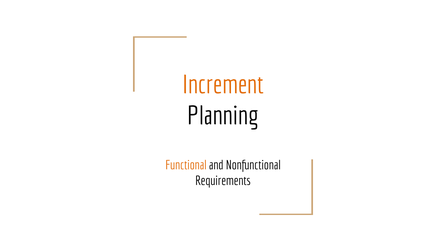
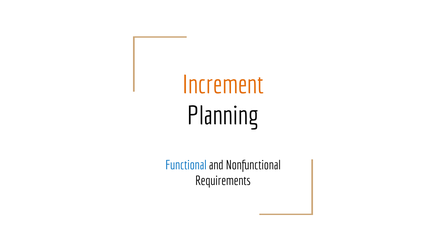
Functional colour: orange -> blue (186, 165)
